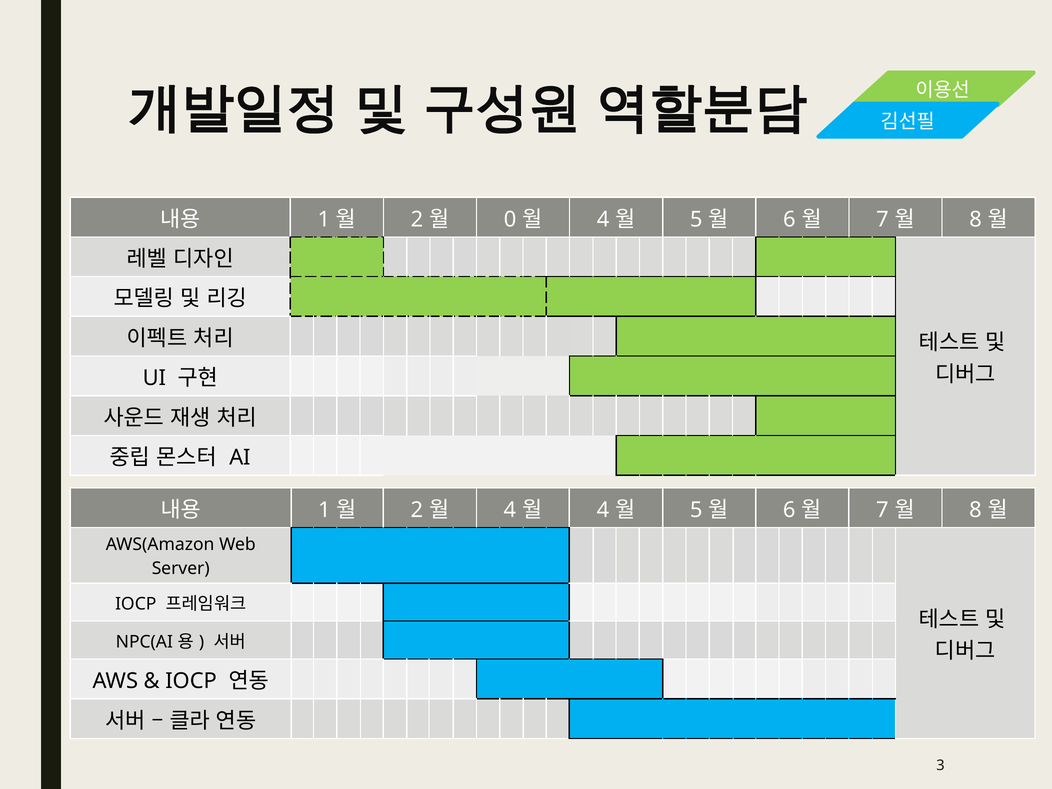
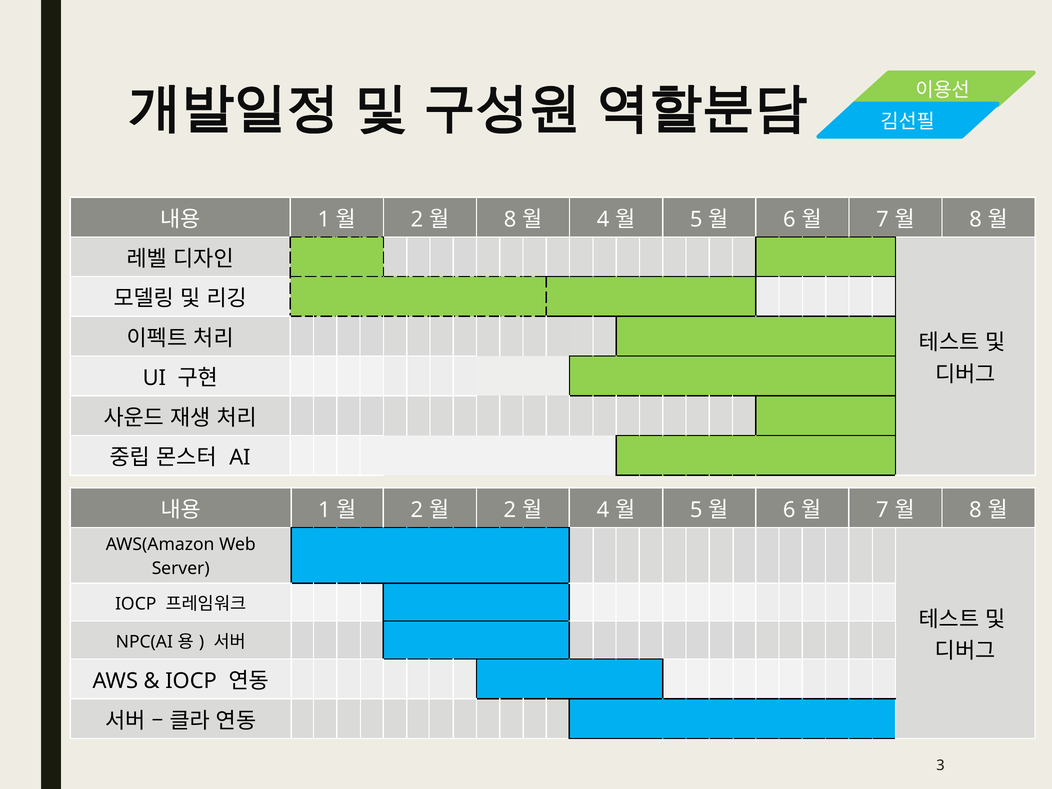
0: 0 -> 8 (510, 219)
4: 4 -> 2 (510, 510)
